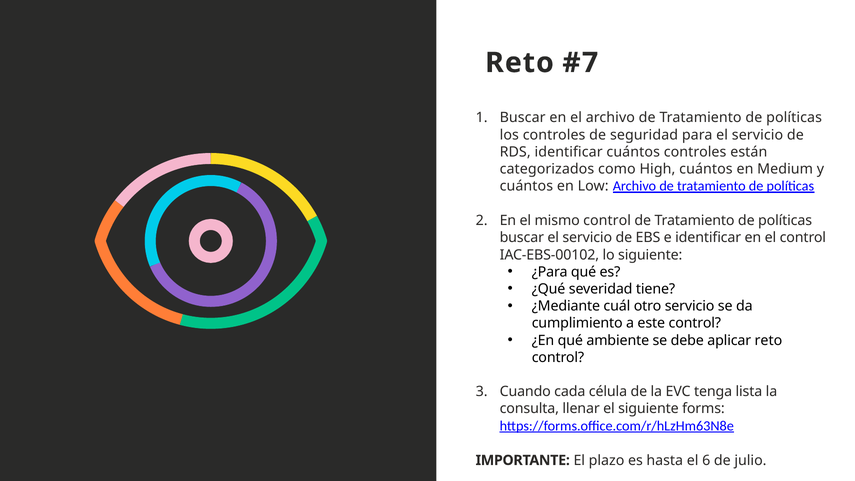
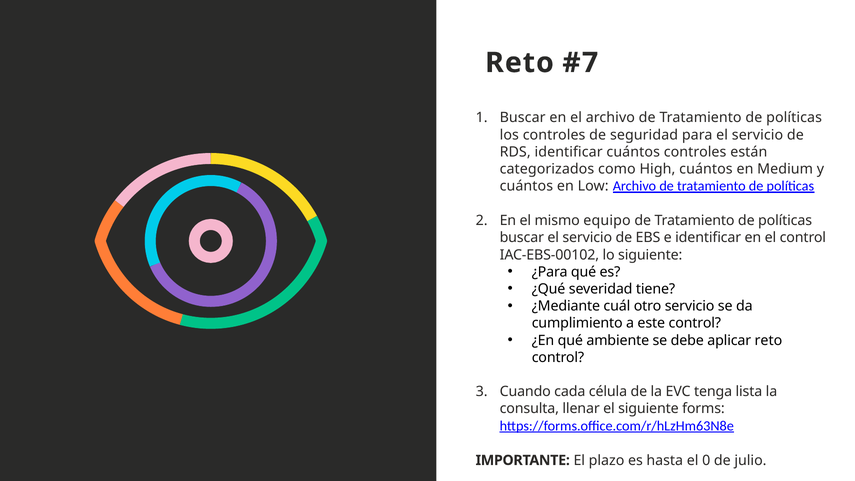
mismo control: control -> equipo (607, 221)
6: 6 -> 0 (706, 460)
